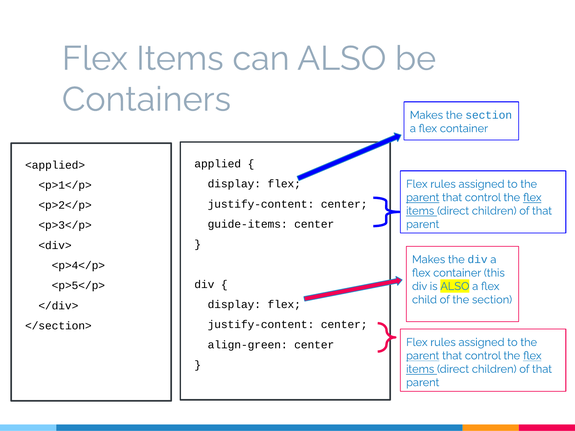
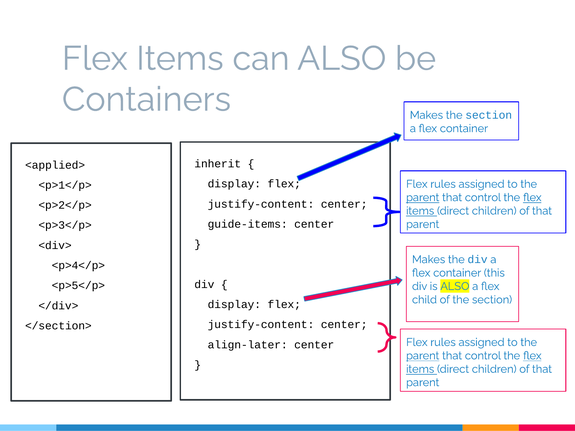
applied: applied -> inherit (218, 164)
align-green: align-green -> align-later (248, 345)
